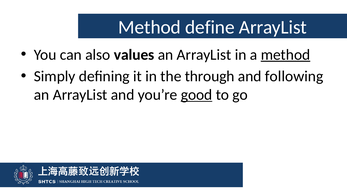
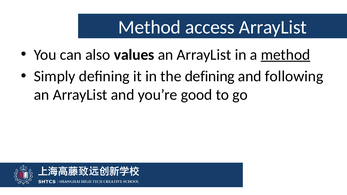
define: define -> access (210, 27)
the through: through -> defining (210, 76)
good underline: present -> none (197, 95)
